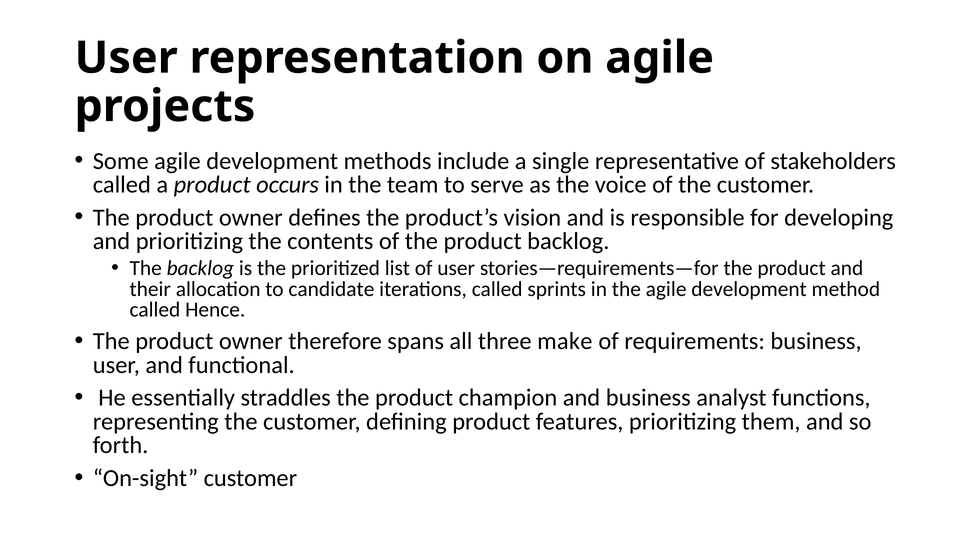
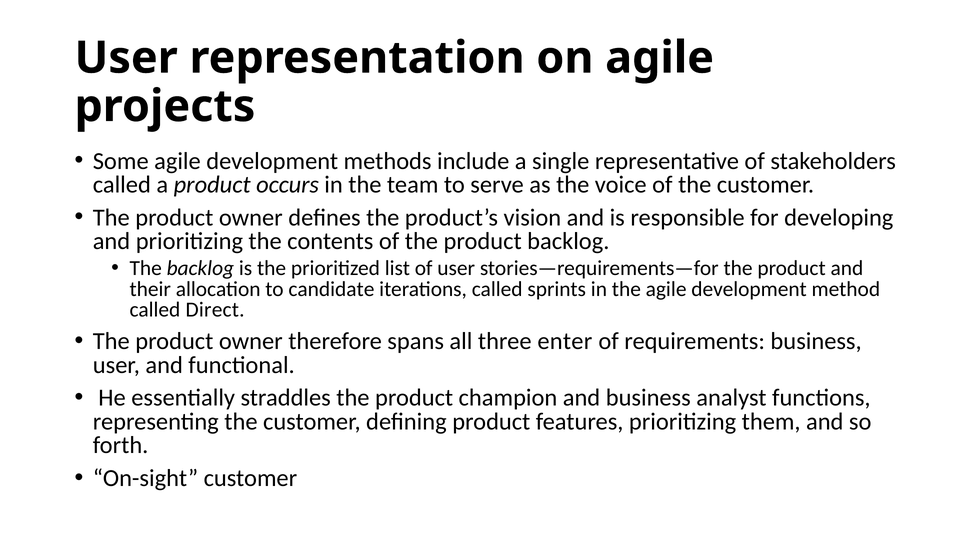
Hence: Hence -> Direct (215, 310)
make: make -> enter (565, 342)
